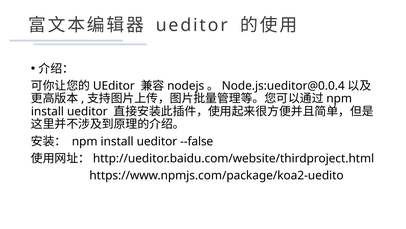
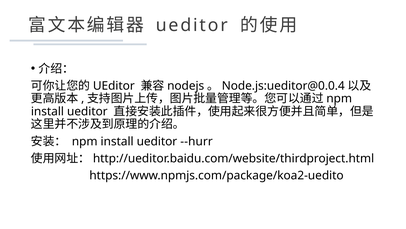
--false: --false -> --hurr (197, 141)
